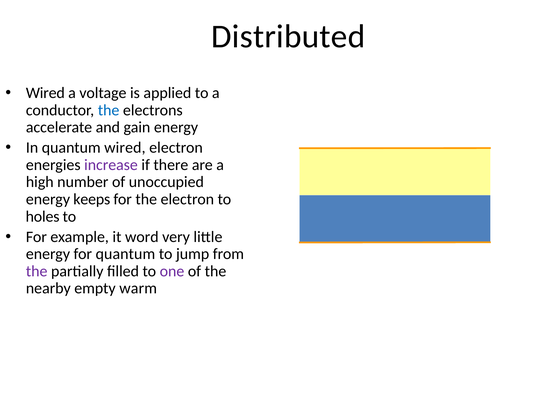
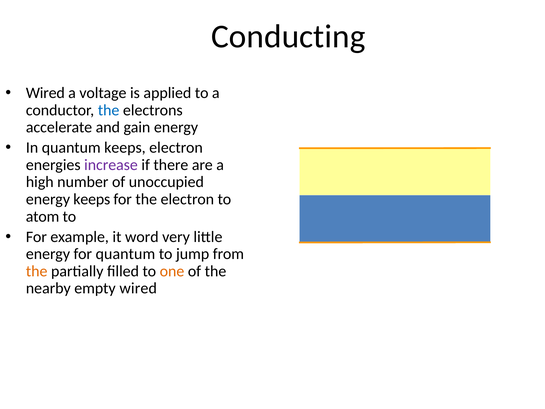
Distributed: Distributed -> Conducting (288, 36)
quantum wired: wired -> keeps (125, 148)
holes: holes -> atom (43, 216)
the colour: purple -> orange (37, 271)
one colour: purple -> orange (172, 271)
empty warm: warm -> wired (138, 288)
